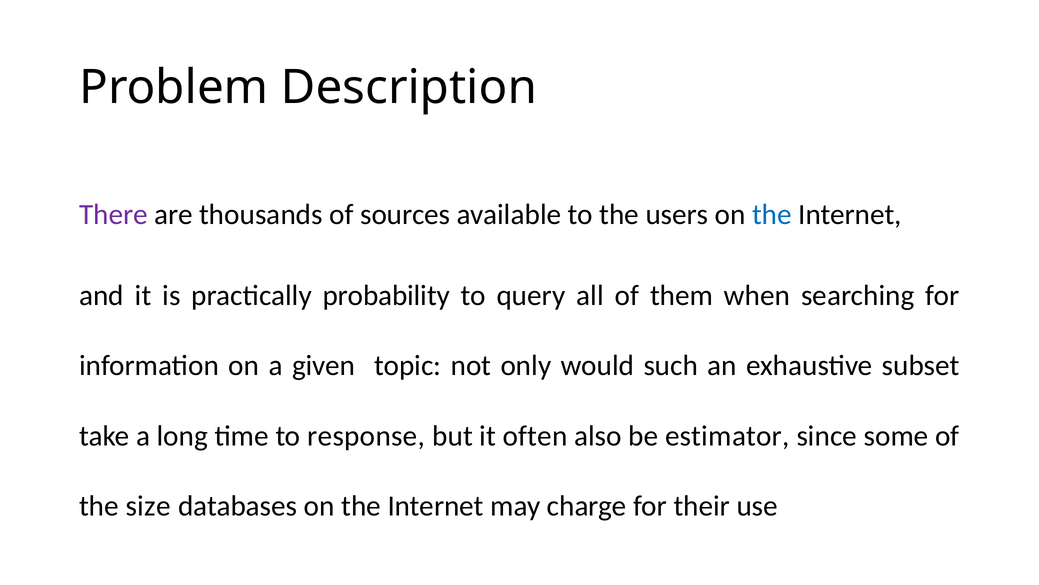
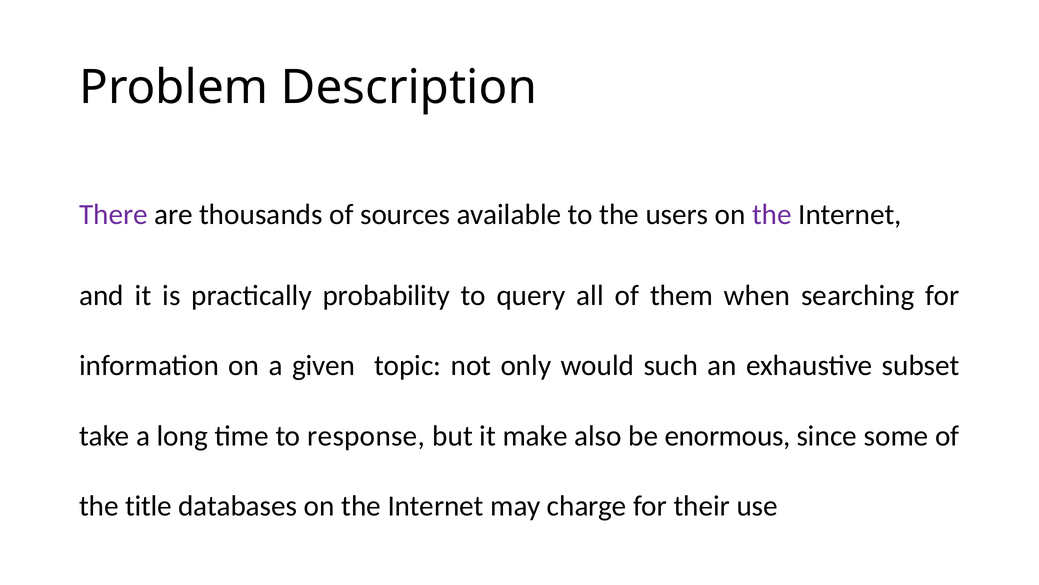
the colour: blue -> purple (772, 214)
often: often -> make (535, 436)
estimator: estimator -> enormous (728, 436)
size: size -> title (149, 506)
